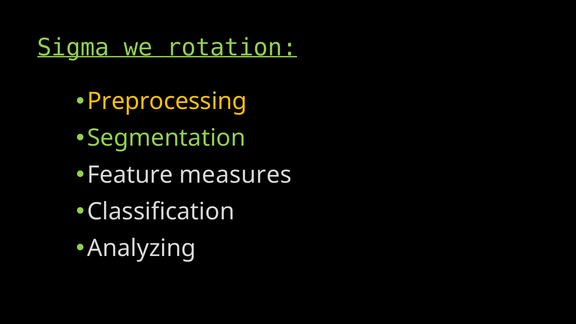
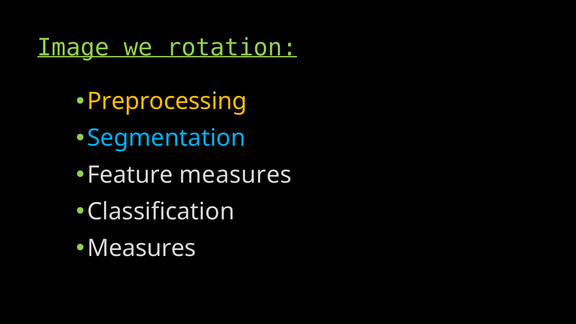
Sigma: Sigma -> Image (73, 48)
Segmentation colour: light green -> light blue (166, 138)
Analyzing: Analyzing -> Measures (142, 248)
